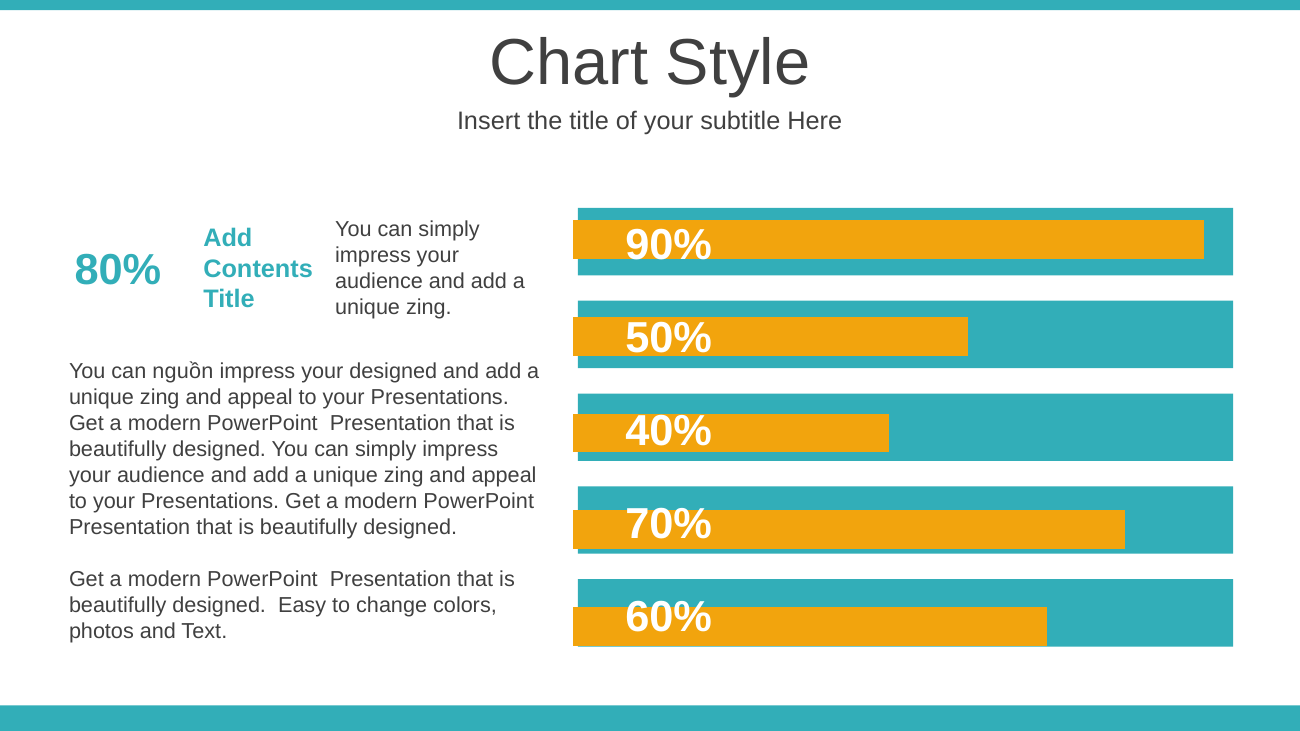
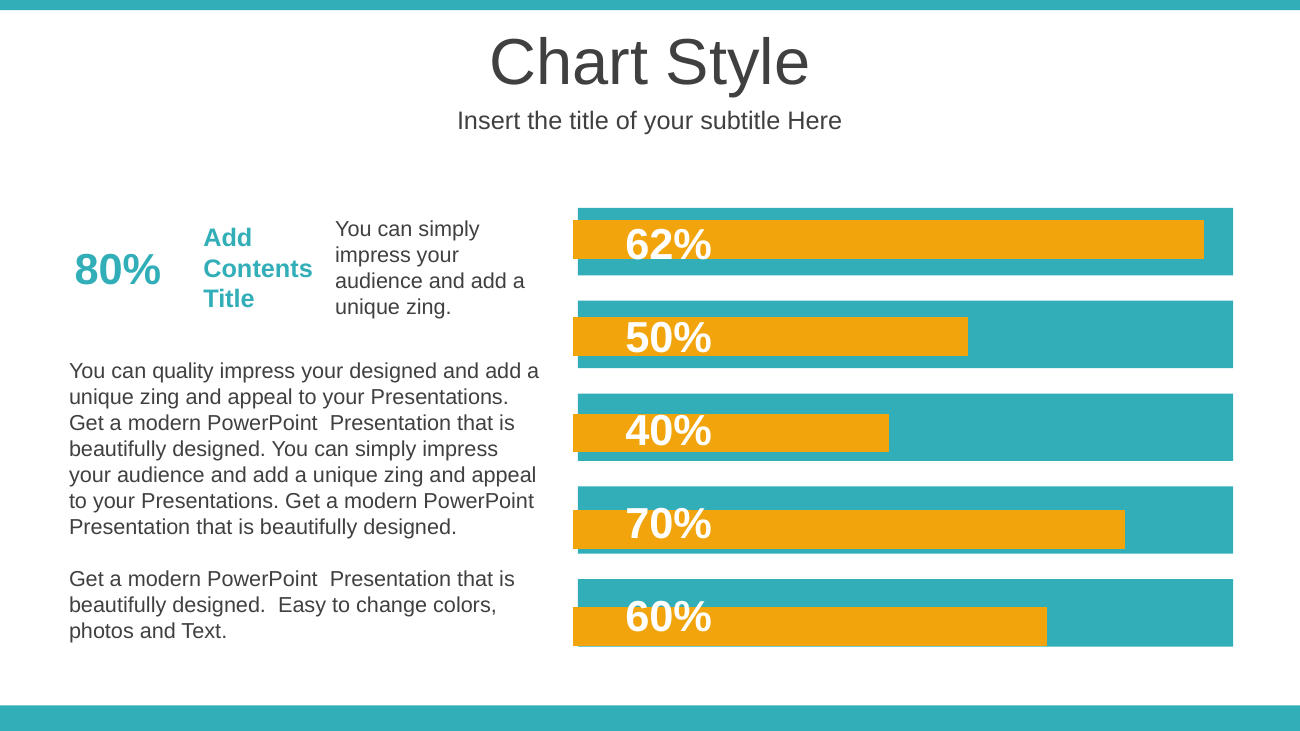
90%: 90% -> 62% (669, 246)
nguồn: nguồn -> quality (183, 371)
